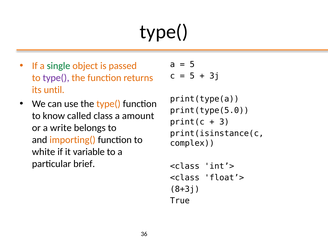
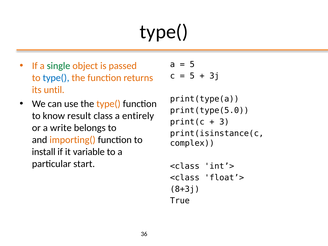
type( colour: purple -> blue (56, 78)
called: called -> result (79, 116)
amount: amount -> entirely (138, 116)
white: white -> install (44, 152)
brief: brief -> start (84, 164)
